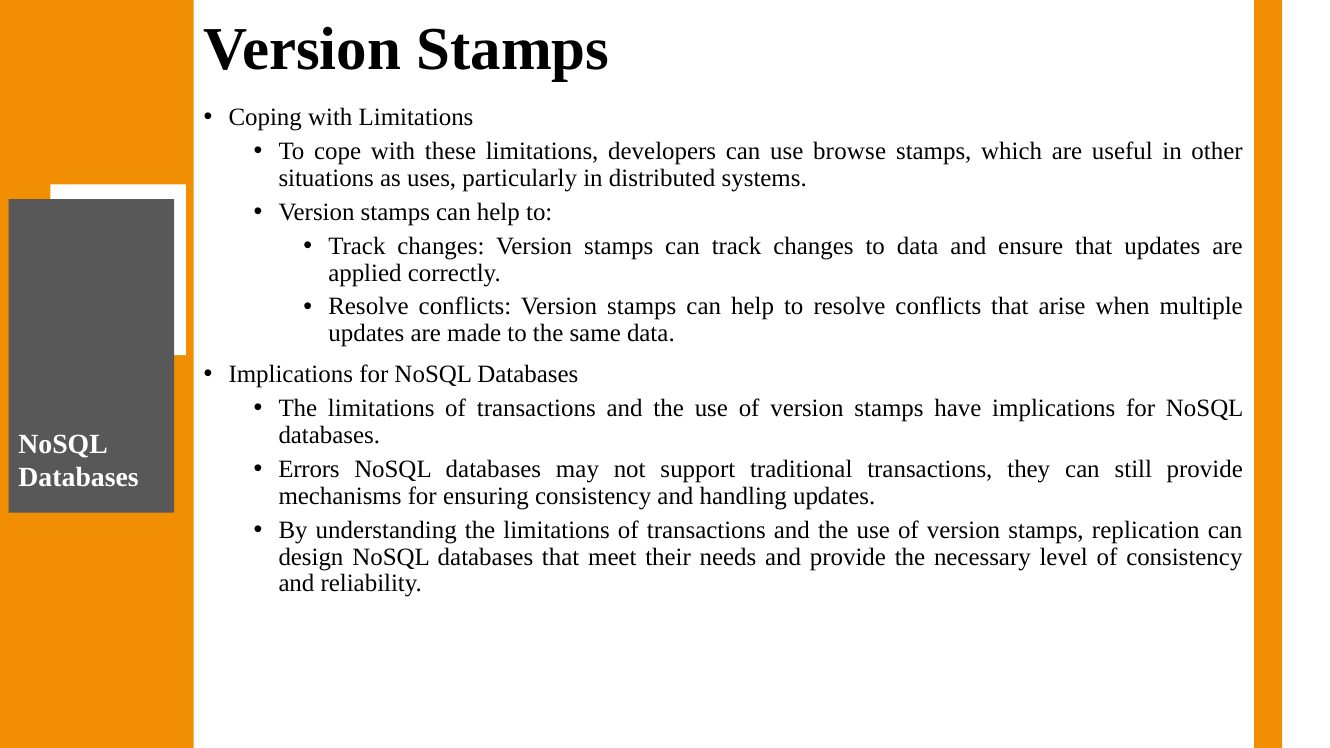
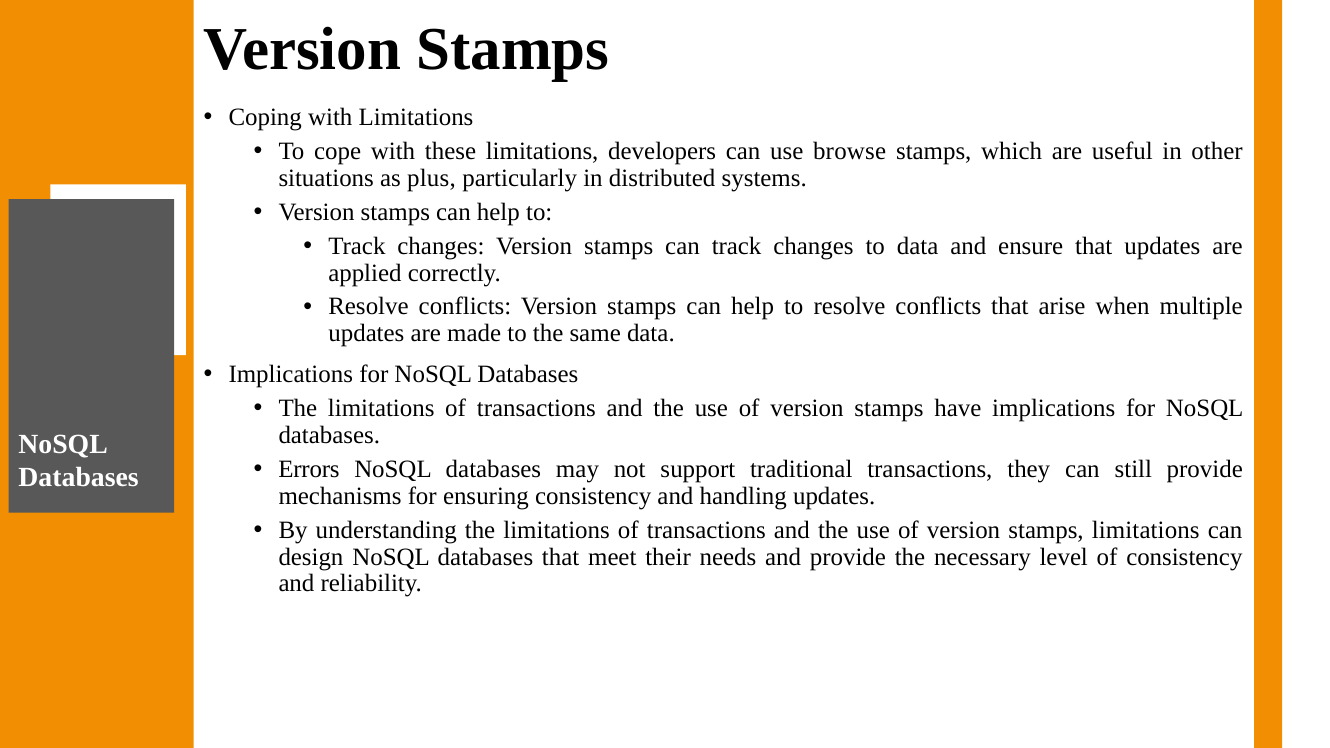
uses: uses -> plus (432, 178)
stamps replication: replication -> limitations (1146, 530)
